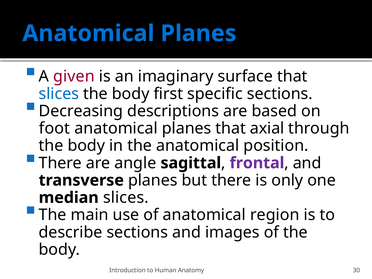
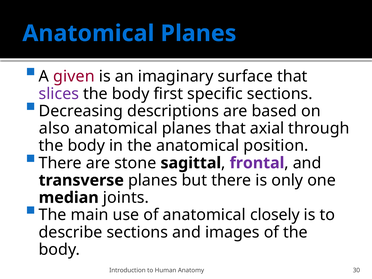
slices colour: blue -> purple (59, 94)
foot: foot -> also (54, 128)
angle: angle -> stone (135, 163)
median slices: slices -> joints (126, 198)
region: region -> closely (275, 215)
